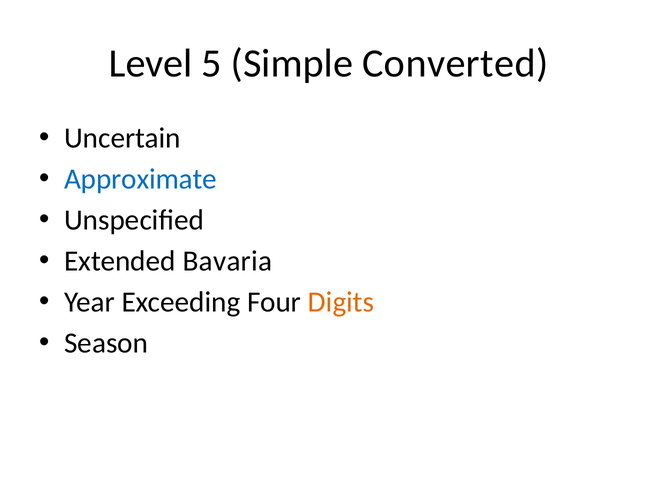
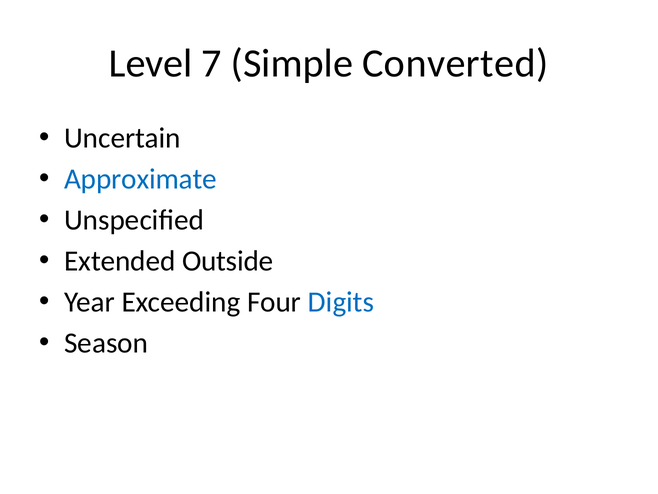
5: 5 -> 7 (212, 64)
Bavaria: Bavaria -> Outside (228, 261)
Digits colour: orange -> blue (341, 302)
